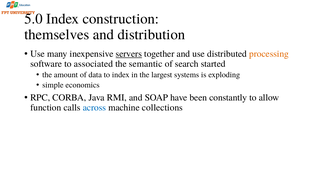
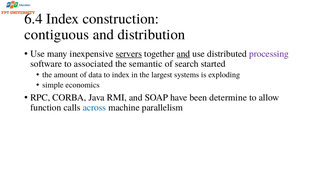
5.0: 5.0 -> 6.4 (33, 19)
themselves: themselves -> contiguous (57, 35)
and underline: none -> present (183, 54)
processing colour: orange -> purple (269, 54)
constantly: constantly -> determine (228, 98)
collections: collections -> parallelism (162, 108)
